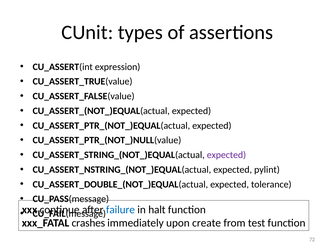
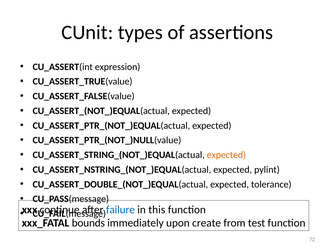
expected colour: purple -> orange (226, 155)
halt: halt -> this (157, 210)
crashes: crashes -> bounds (88, 223)
